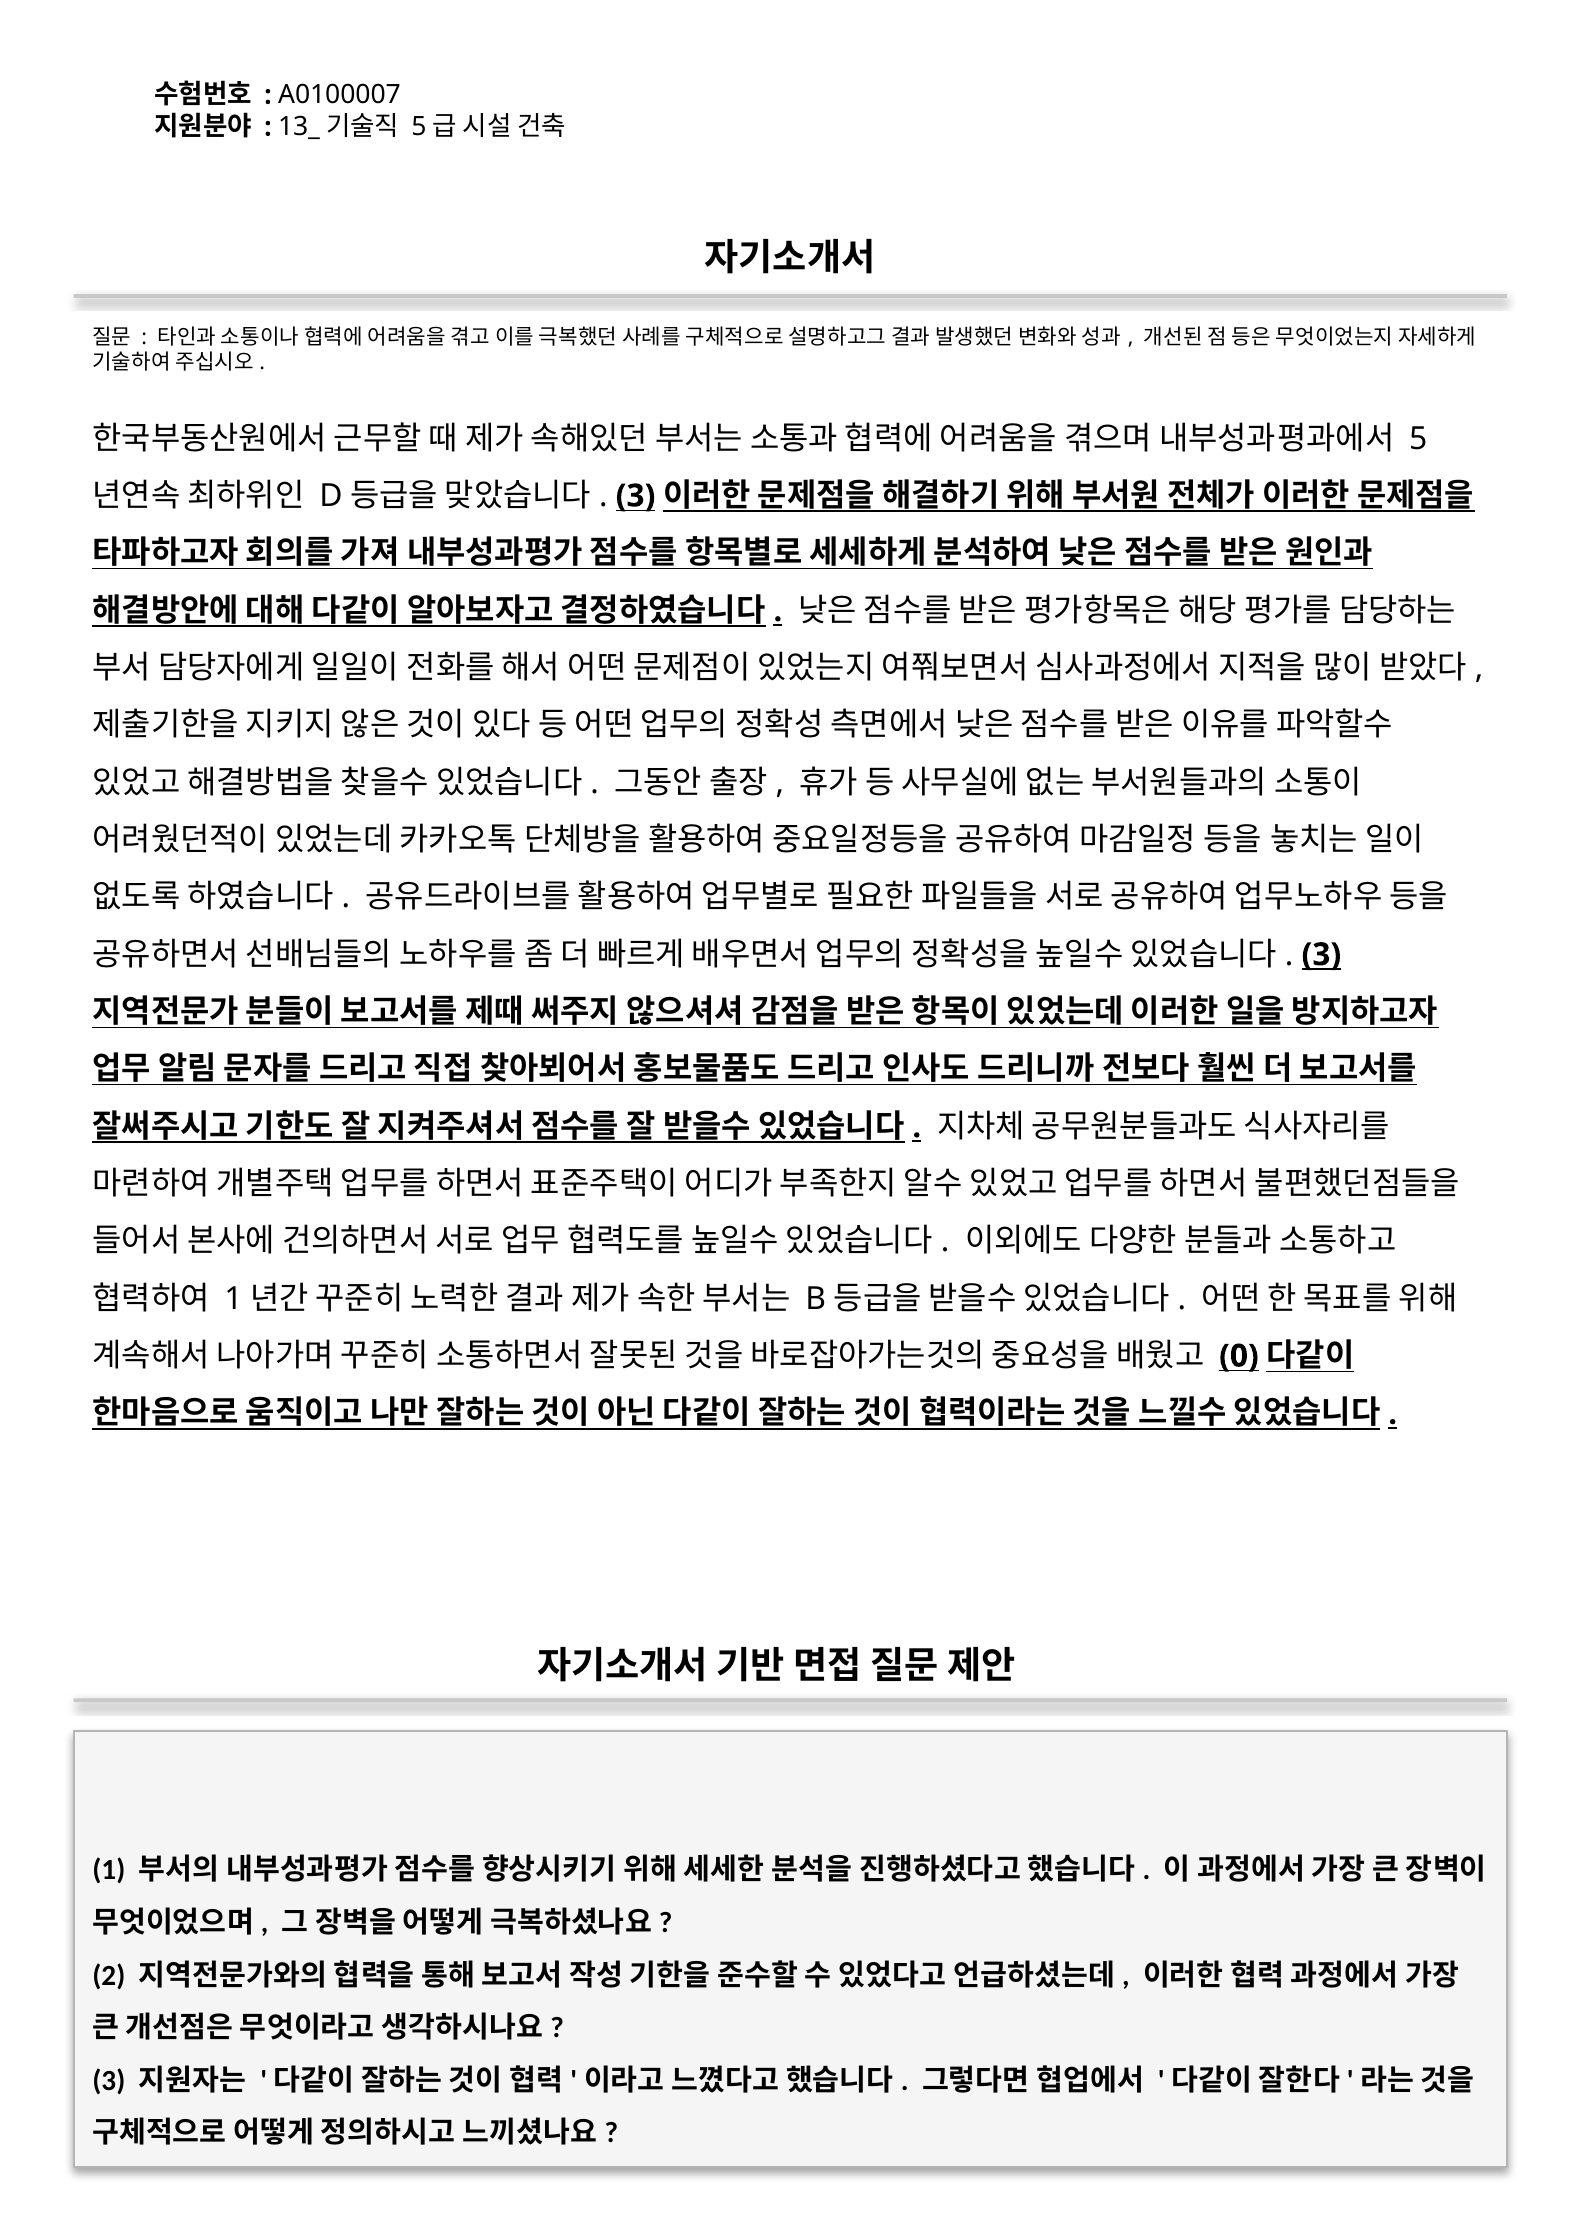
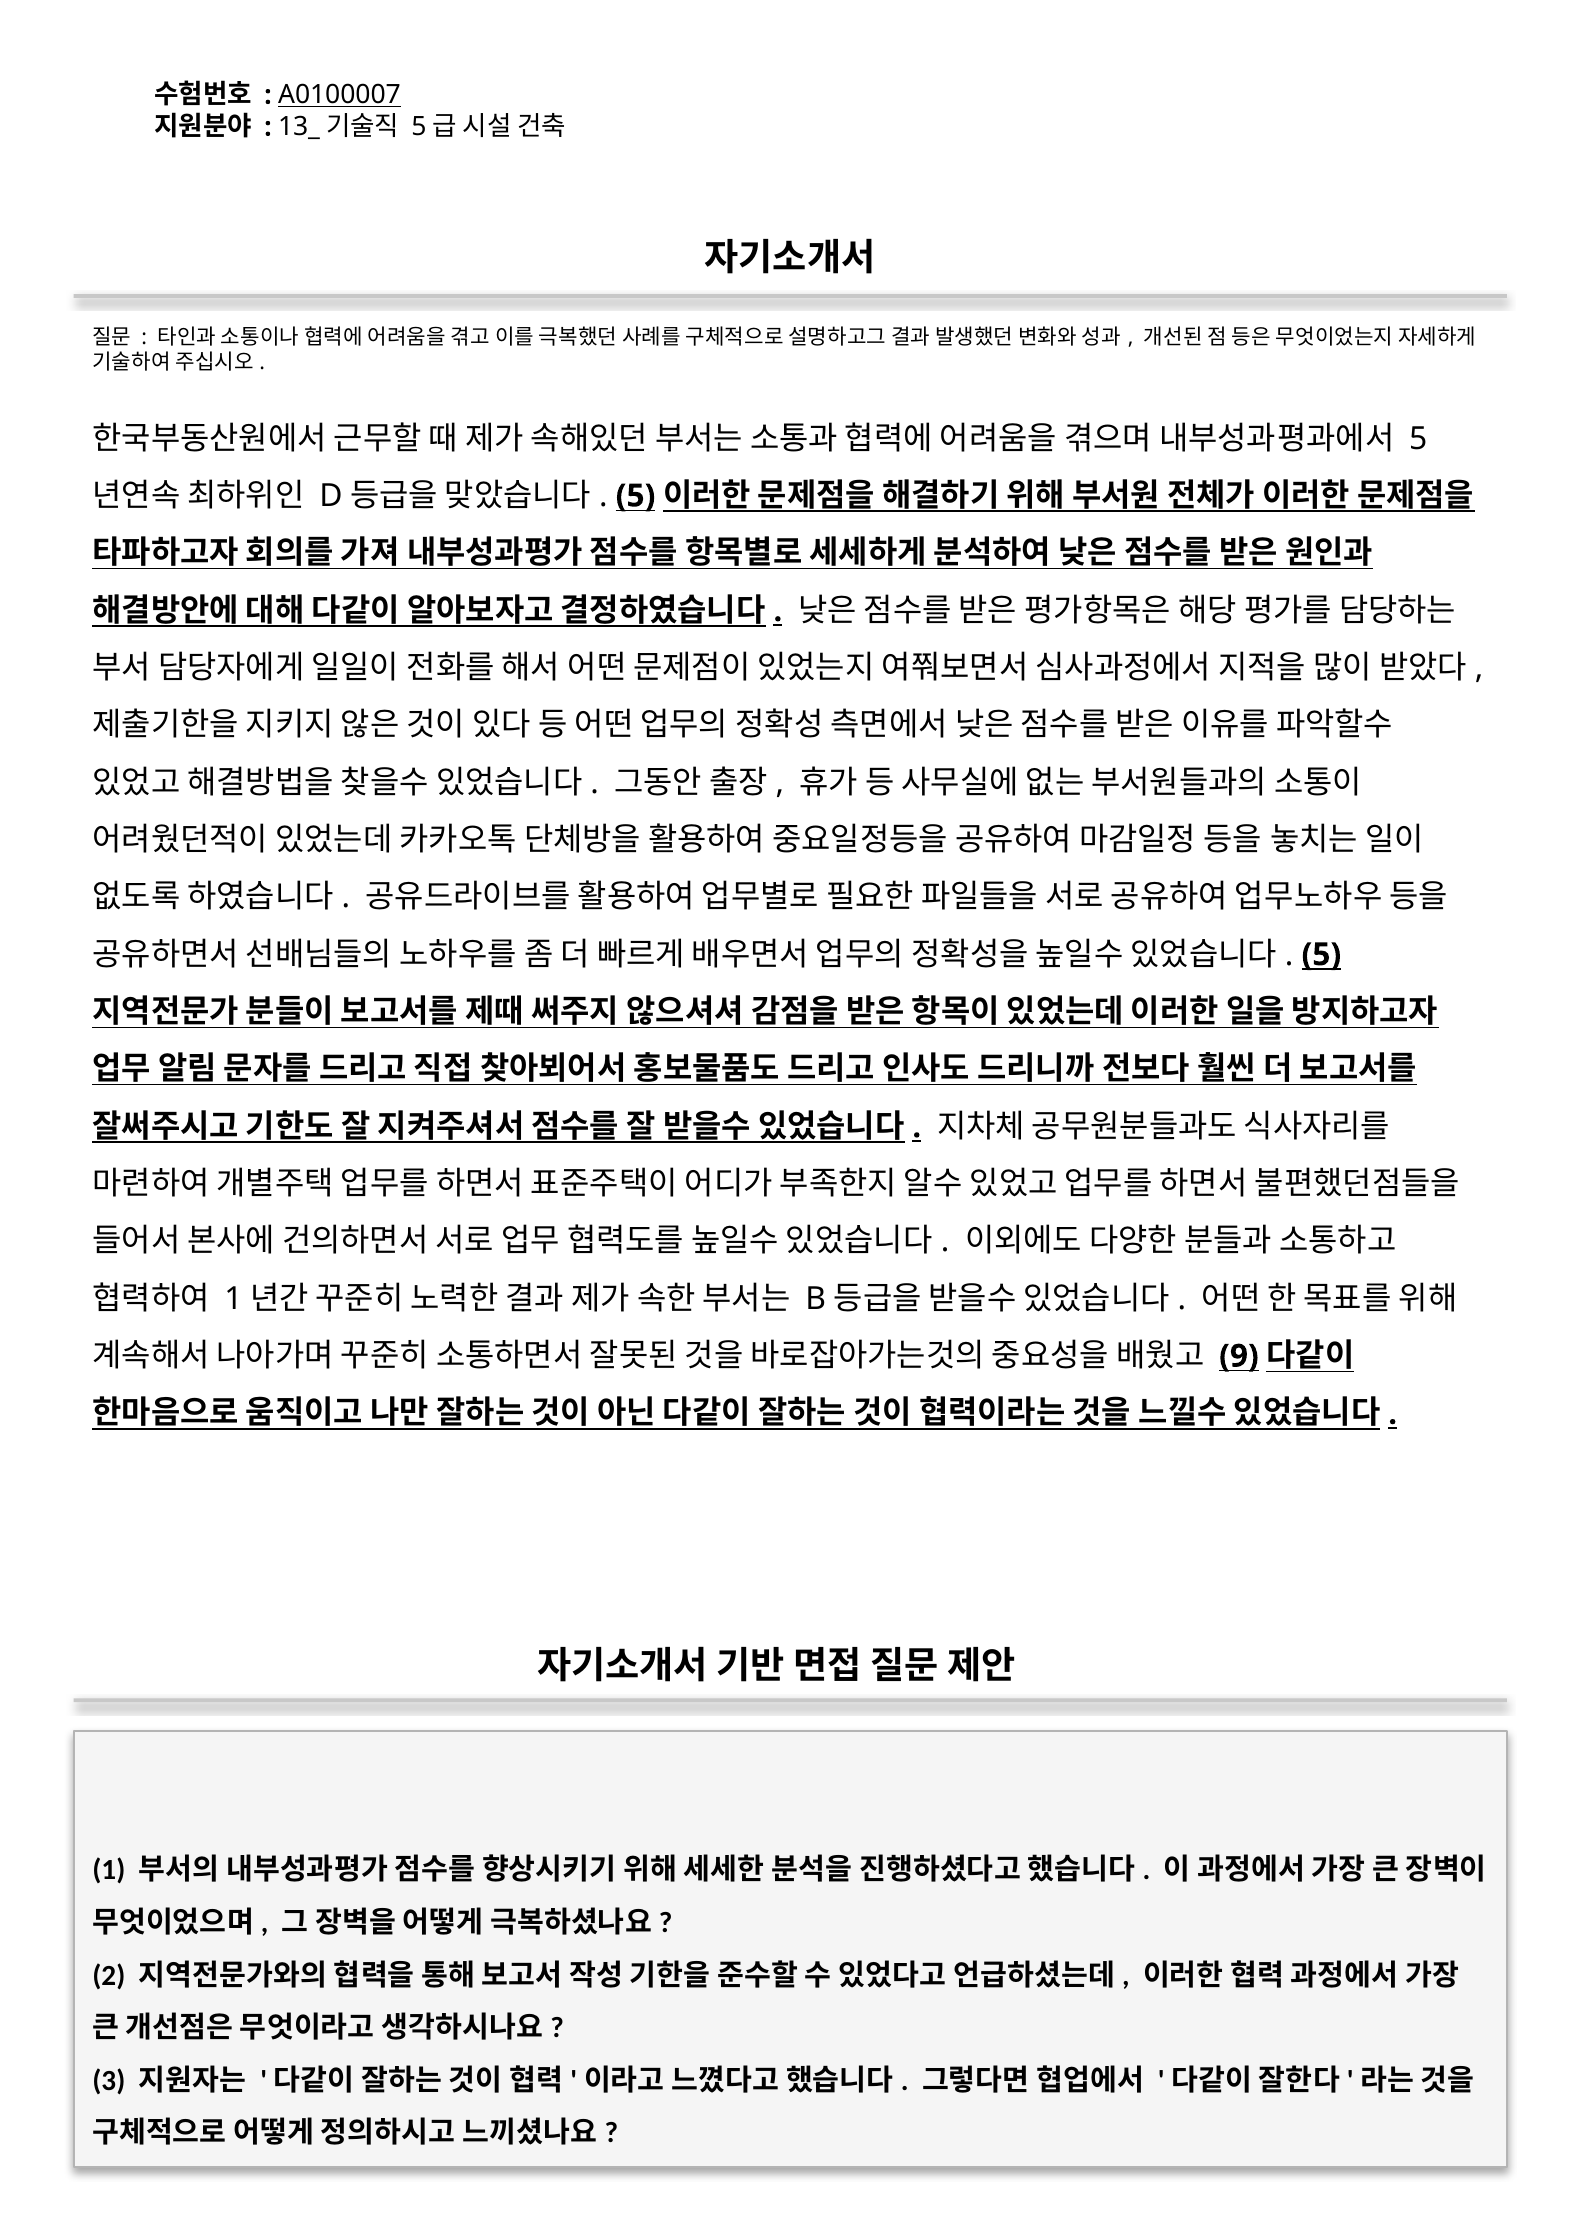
A0100007 underline: none -> present (339, 95)
3: 3 -> 5 (636, 496)
3: 3 -> 5 (1321, 954)
0: 0 -> 9 (1239, 1356)
